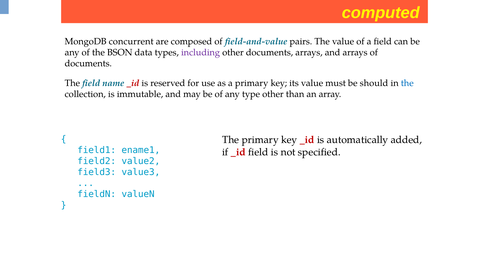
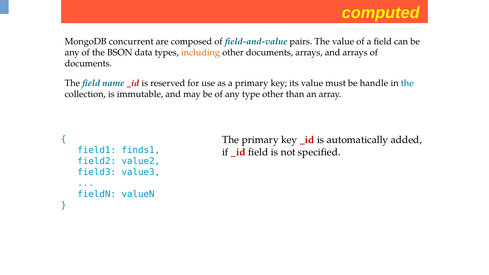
including colour: purple -> orange (201, 53)
should: should -> handle (374, 83)
ename1: ename1 -> finds1 (141, 150)
